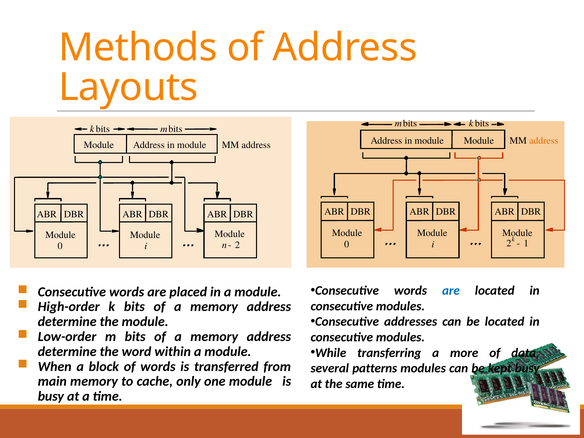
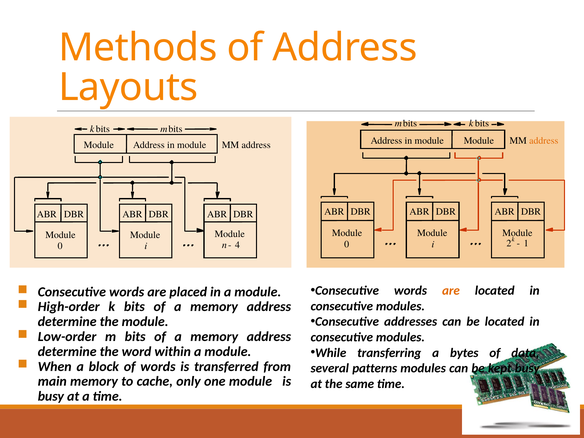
n 2: 2 -> 4 (238, 245)
are colour: blue -> orange (451, 291)
more: more -> bytes (464, 353)
